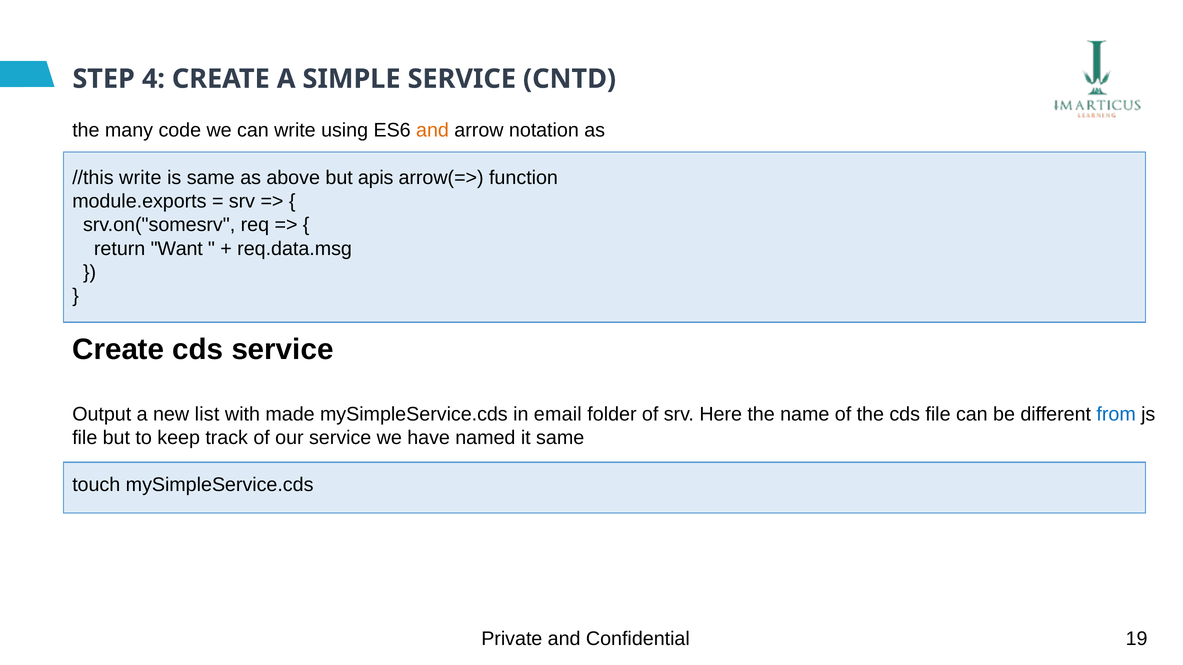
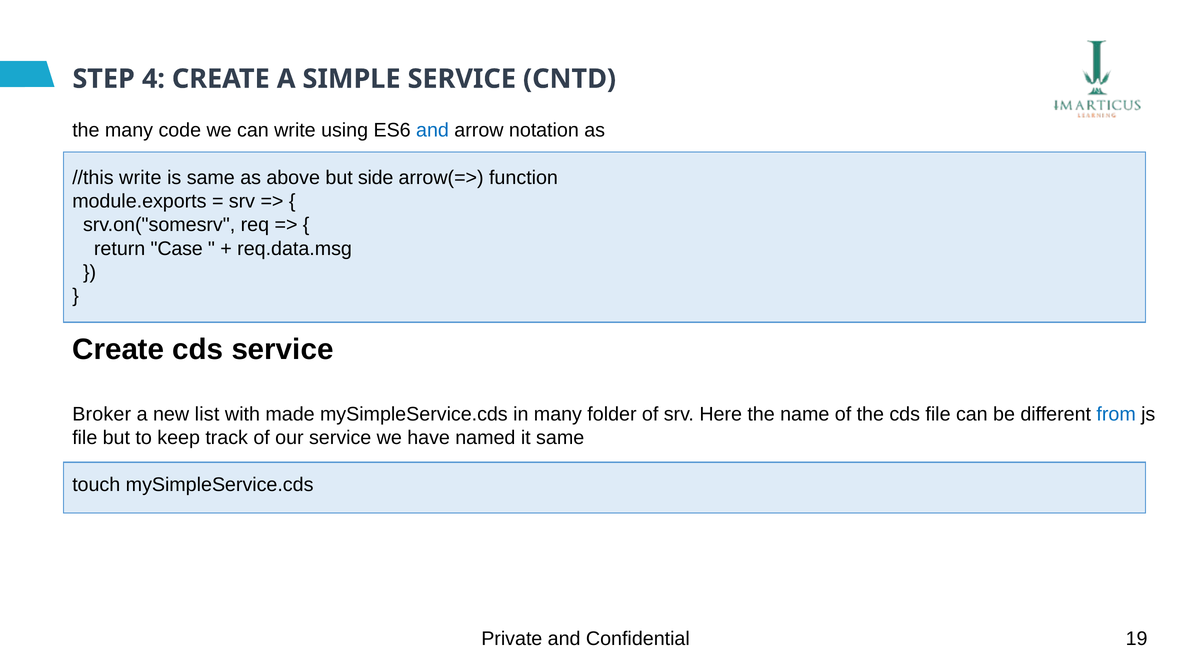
and colour: orange -> blue (433, 130)
apis: apis -> side (376, 178)
Want: Want -> Case (177, 249)
Output: Output -> Broker (102, 414)
in email: email -> many (558, 414)
